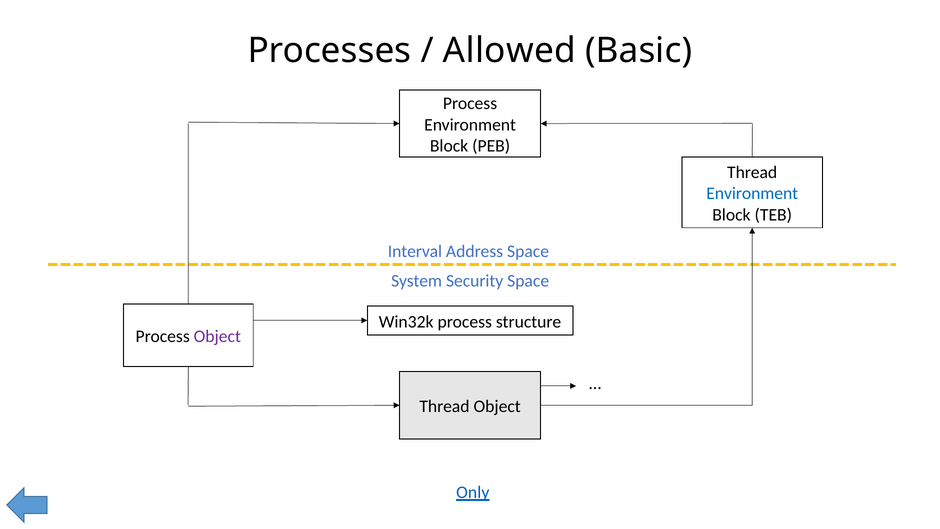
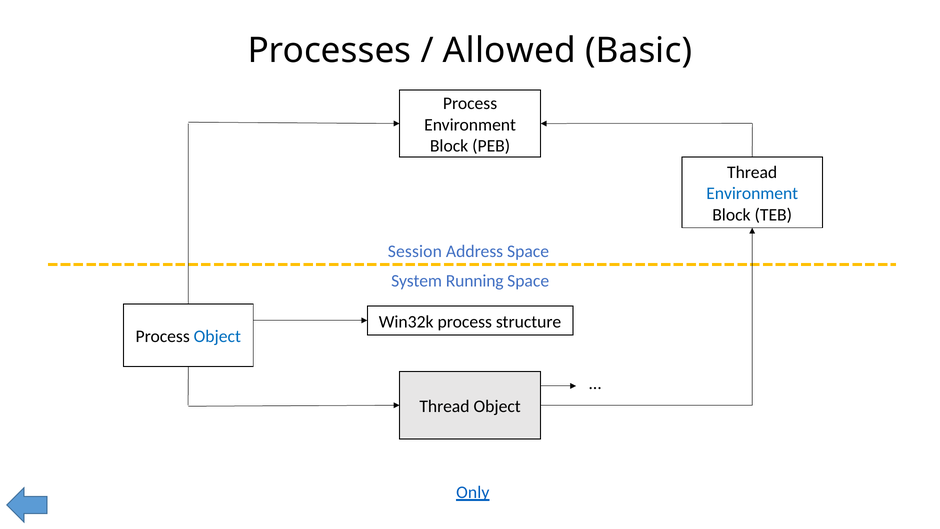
Interval: Interval -> Session (415, 251)
Security: Security -> Running (475, 281)
Object colour: purple -> blue (217, 336)
